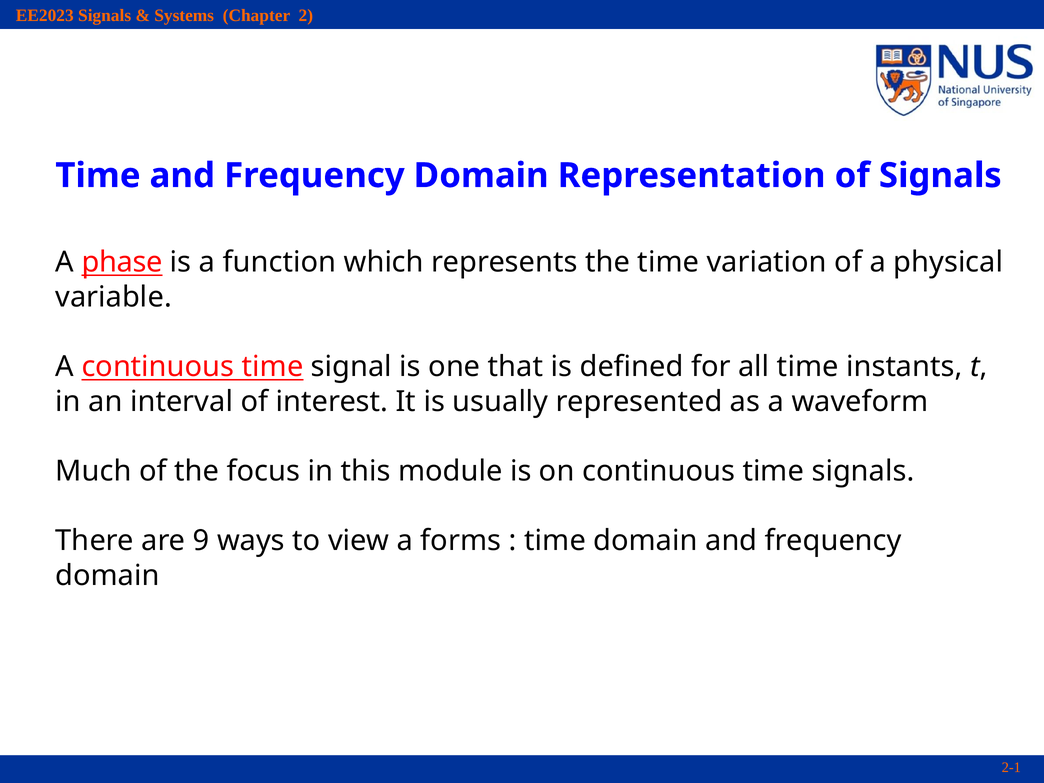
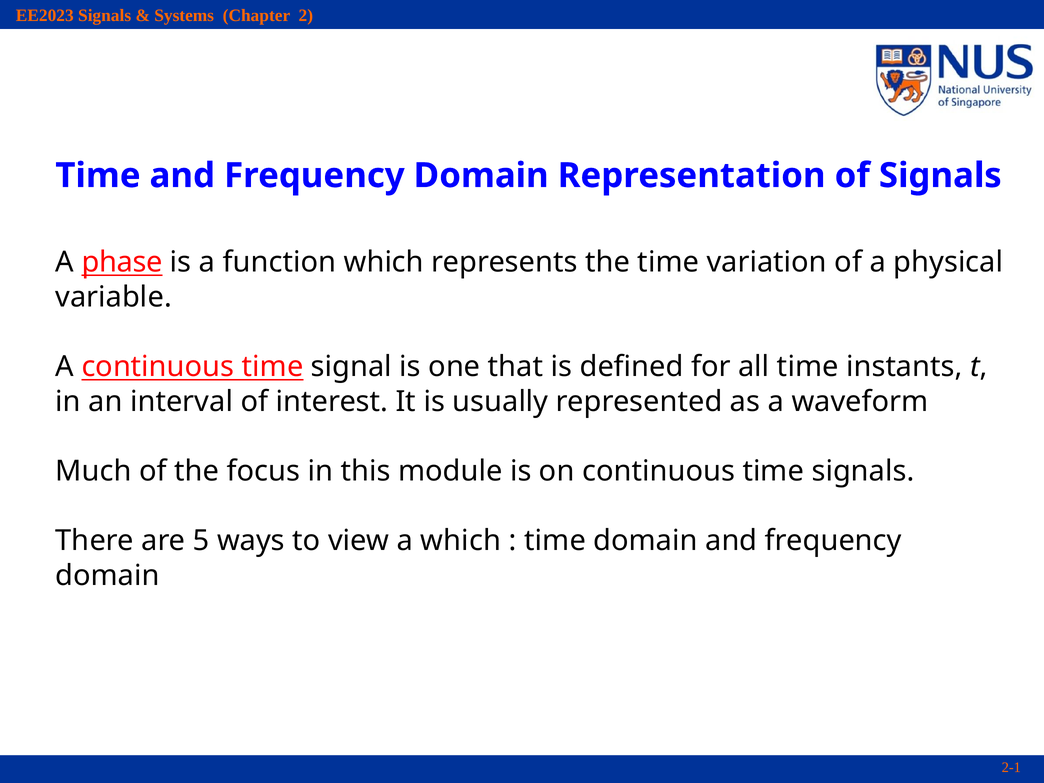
9: 9 -> 5 (201, 541)
a forms: forms -> which (461, 541)
